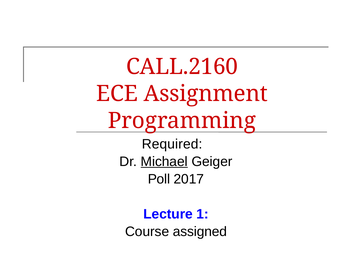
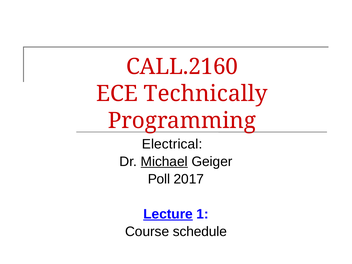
Assignment: Assignment -> Technically (206, 94)
Required: Required -> Electrical (172, 144)
Lecture underline: none -> present (168, 214)
assigned: assigned -> schedule (200, 232)
